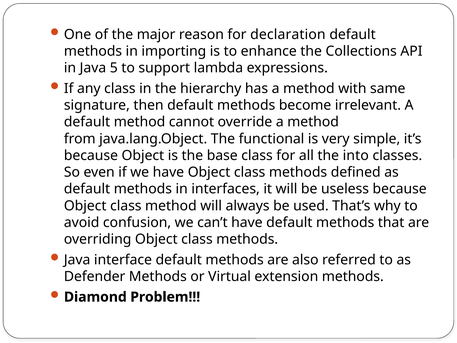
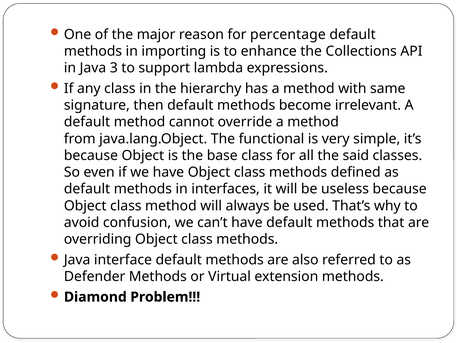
declaration: declaration -> percentage (288, 34)
5: 5 -> 3 (114, 68)
into: into -> said (356, 155)
